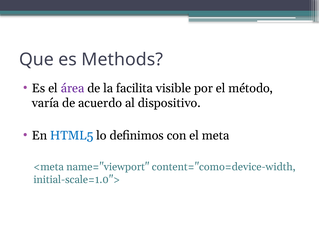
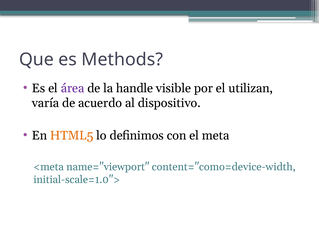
facilita: facilita -> handle (135, 88)
método: método -> utilizan (251, 88)
HTML5 colour: blue -> orange (72, 136)
